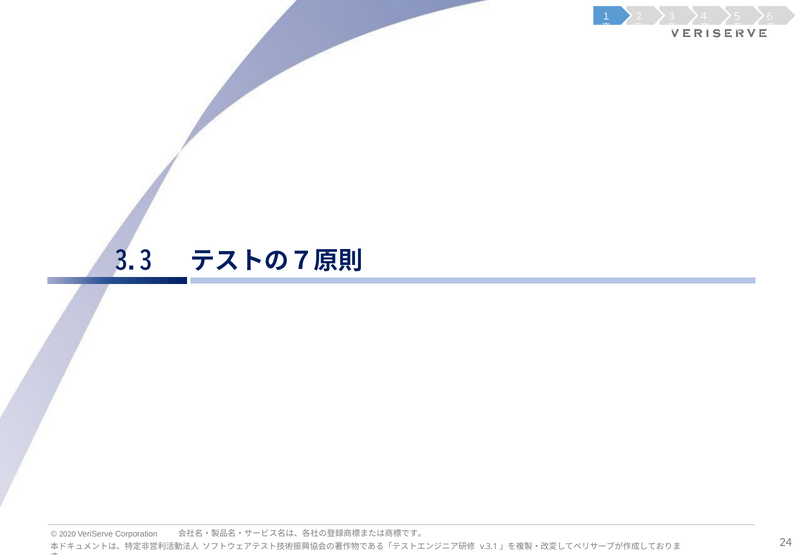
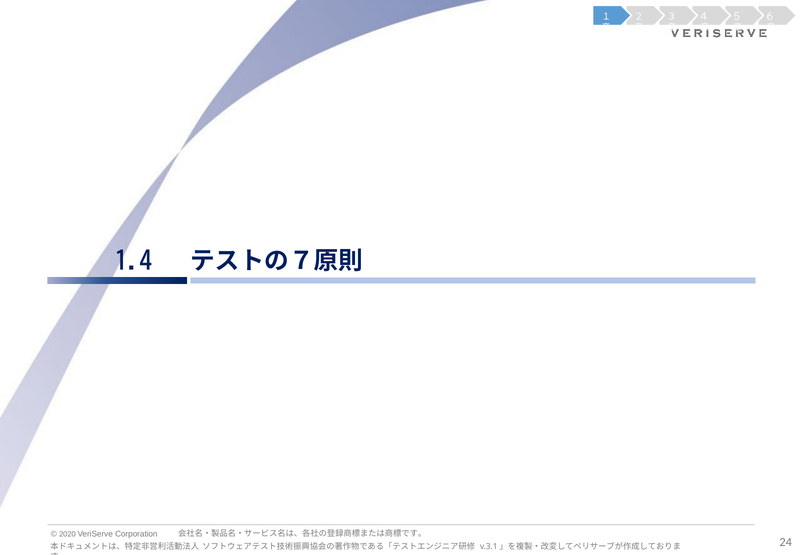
3.3: 3.3 -> 1.4 (134, 261)
